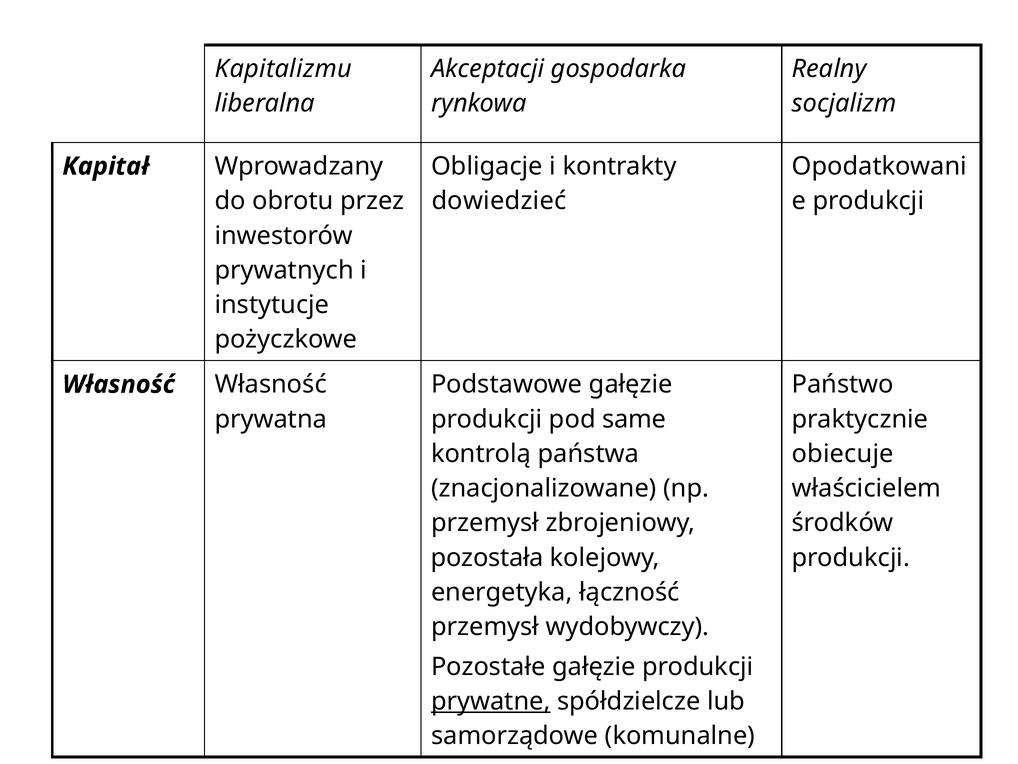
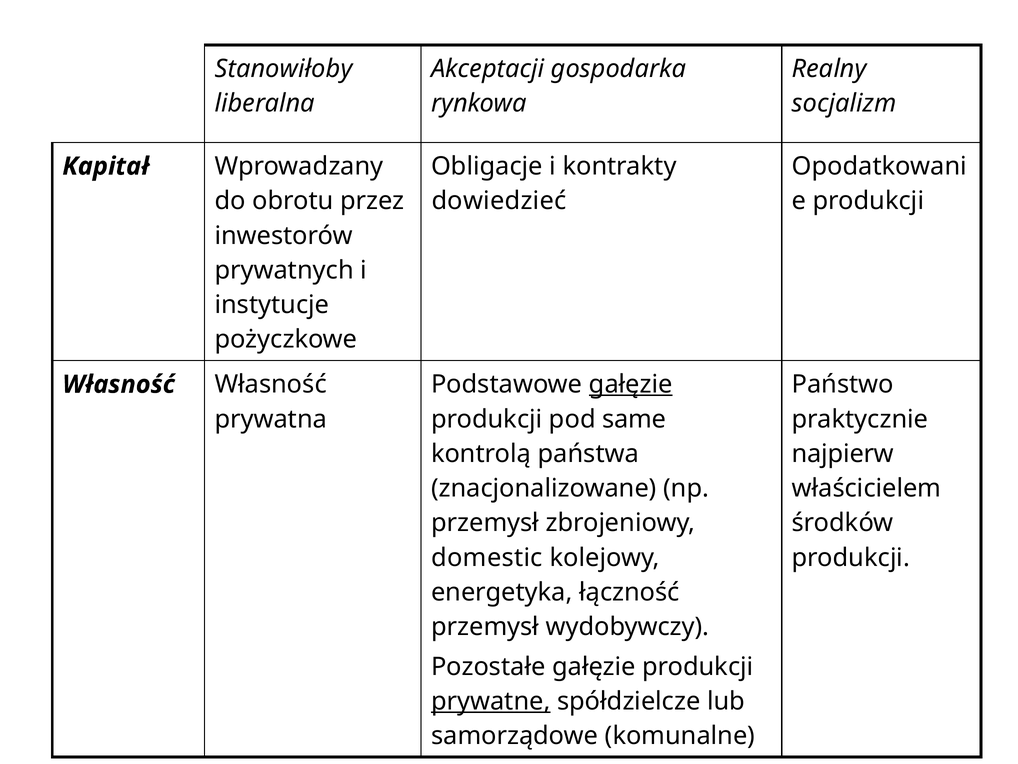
Kapitalizmu: Kapitalizmu -> Stanowiłoby (284, 69)
gałęzie underline: none -> present (631, 384)
obiecuje: obiecuje -> najpierw (843, 453)
pozostała: pozostała -> domestic (487, 557)
